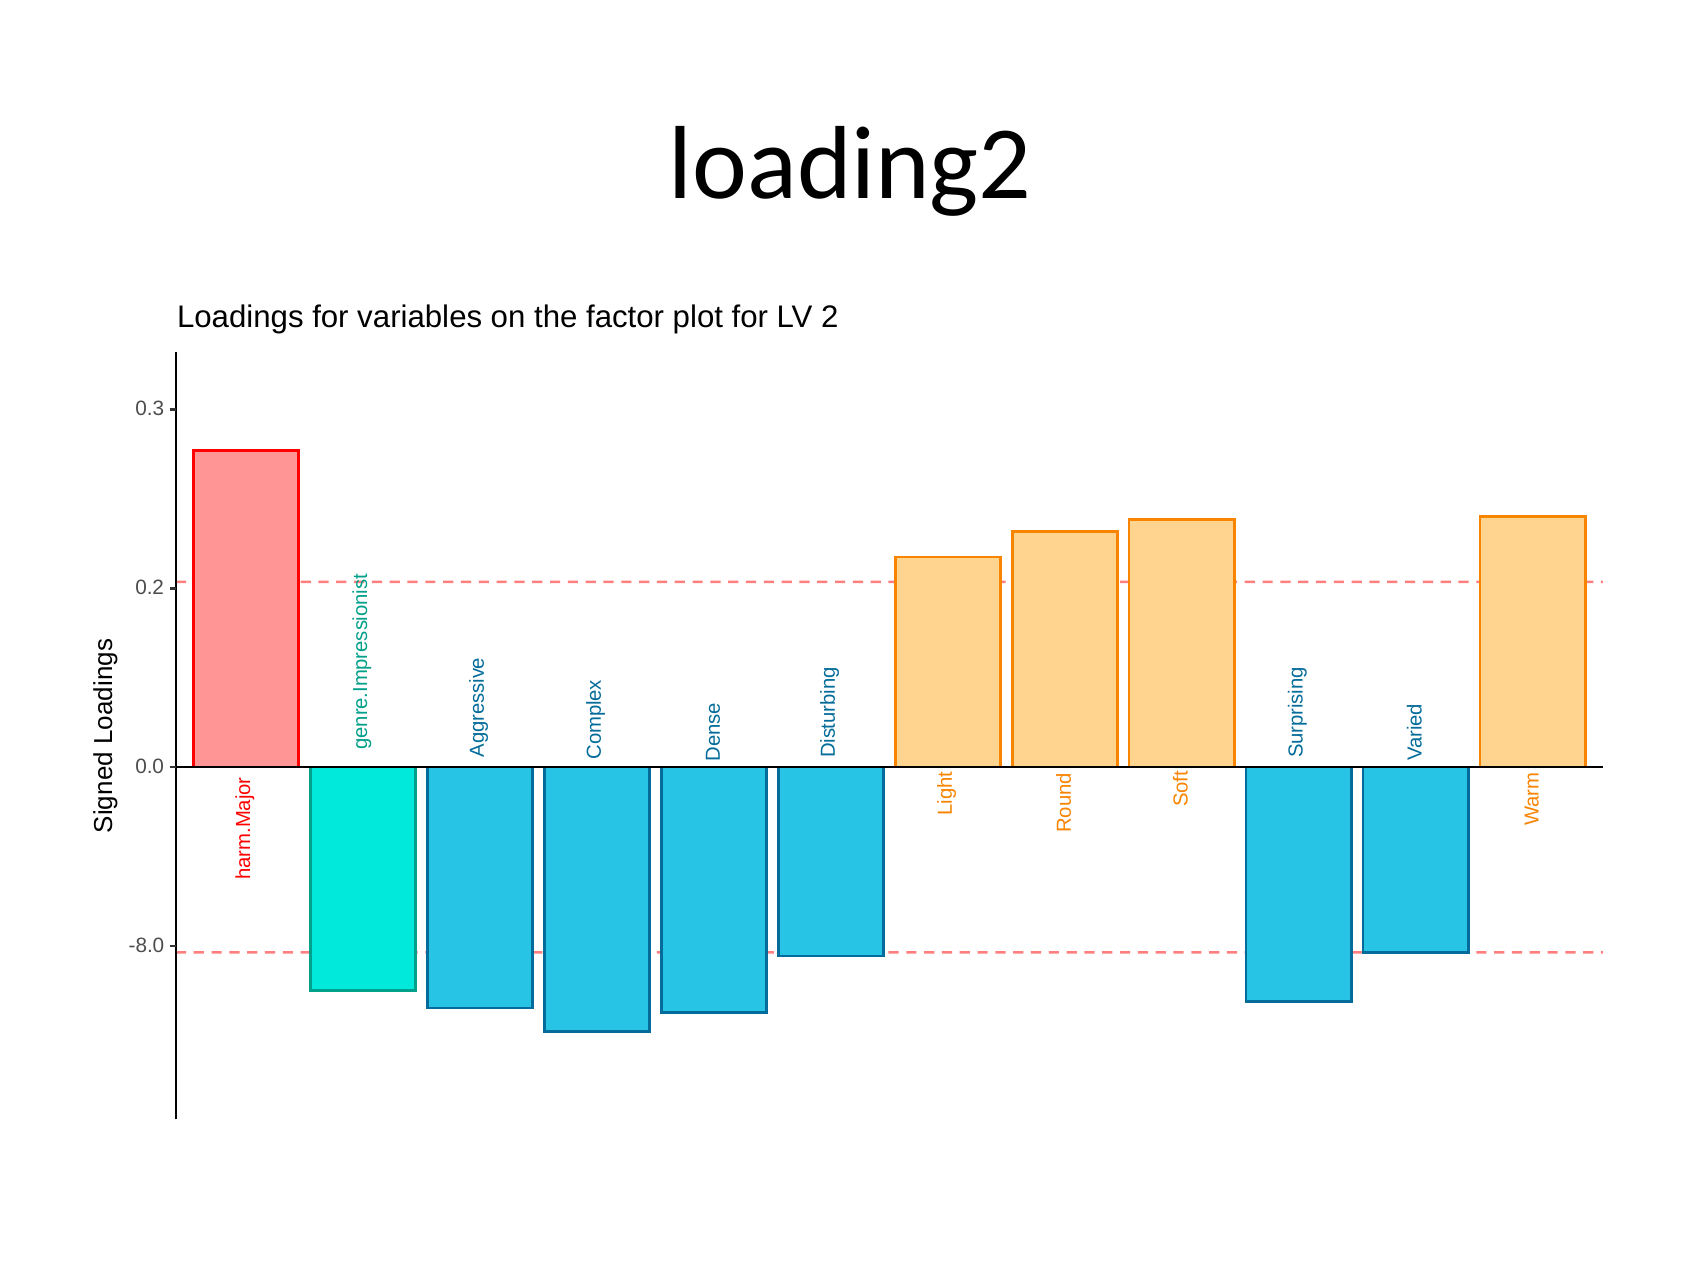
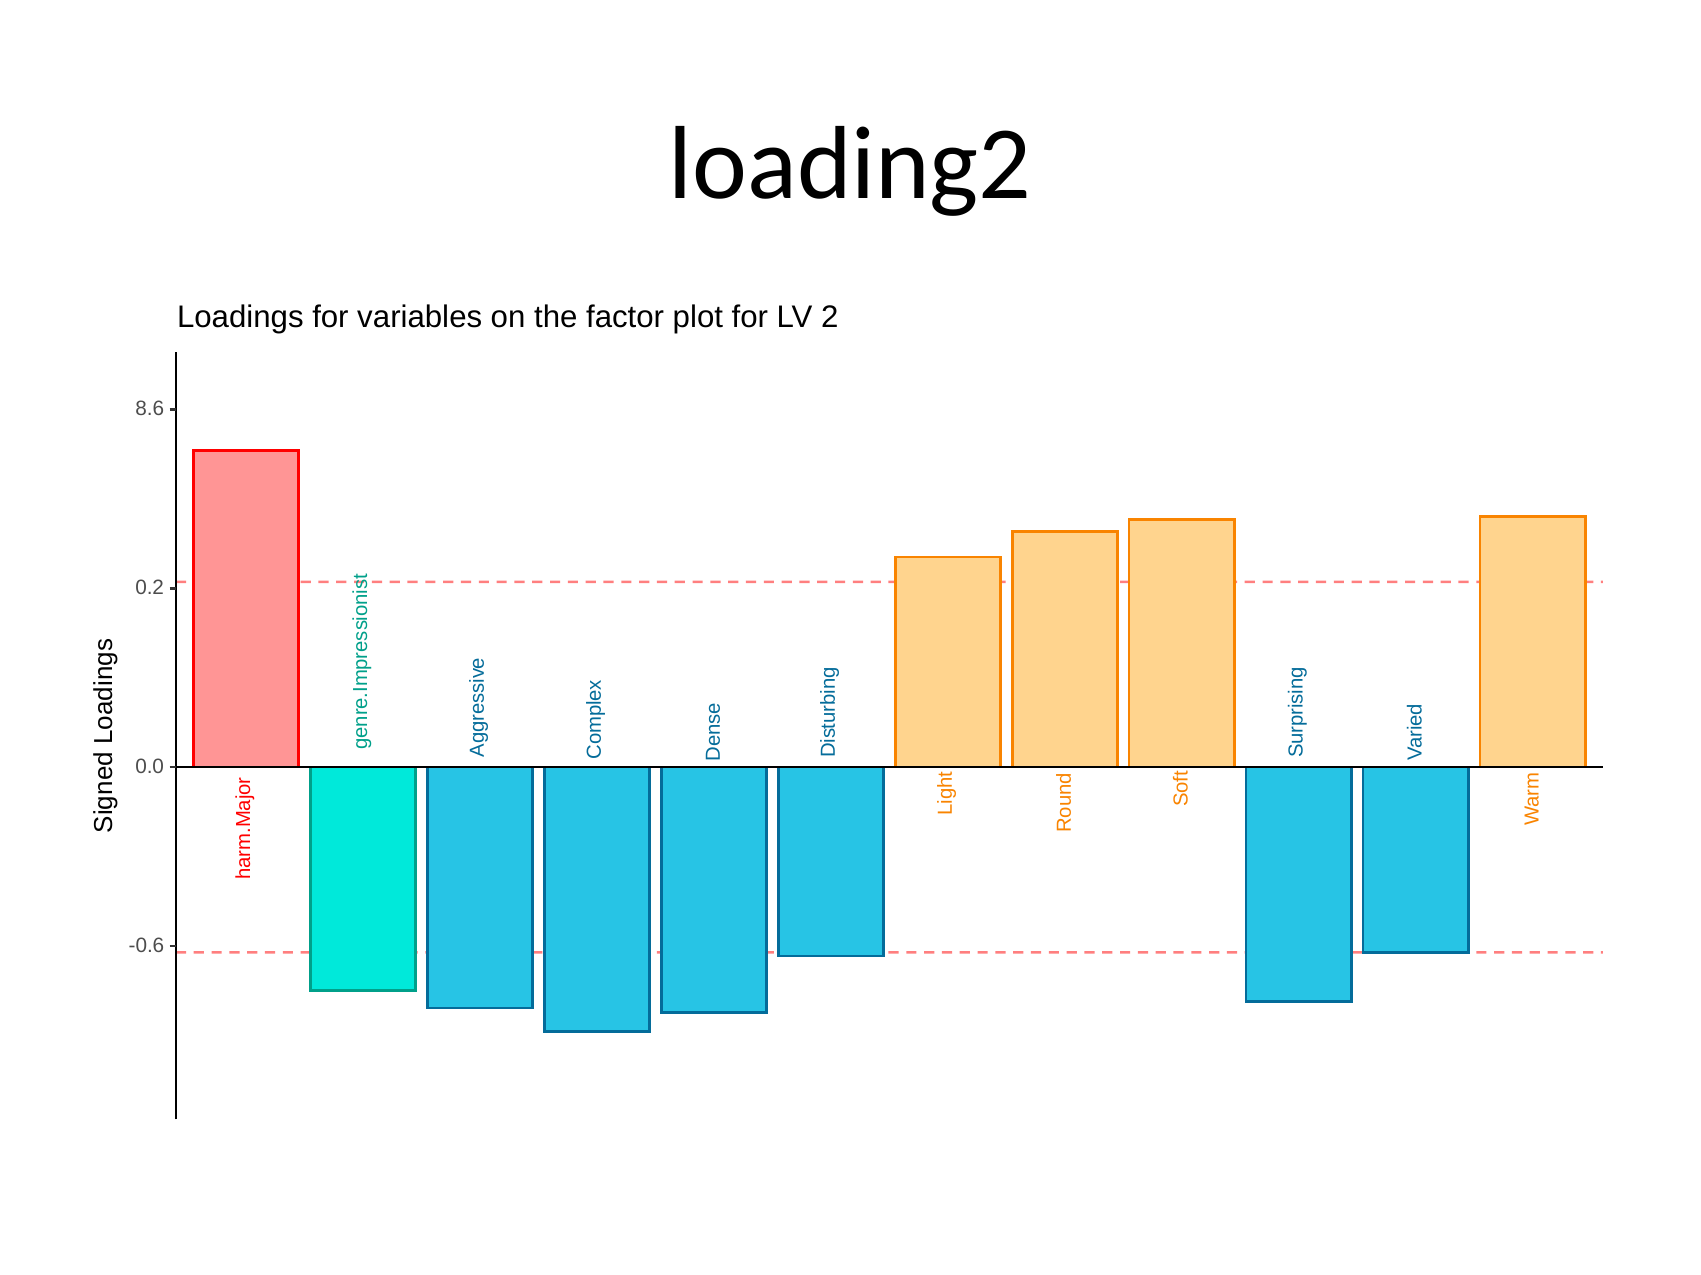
0.3: 0.3 -> 8.6 (150, 409)
-8.0: -8.0 -> -0.6 (146, 946)
